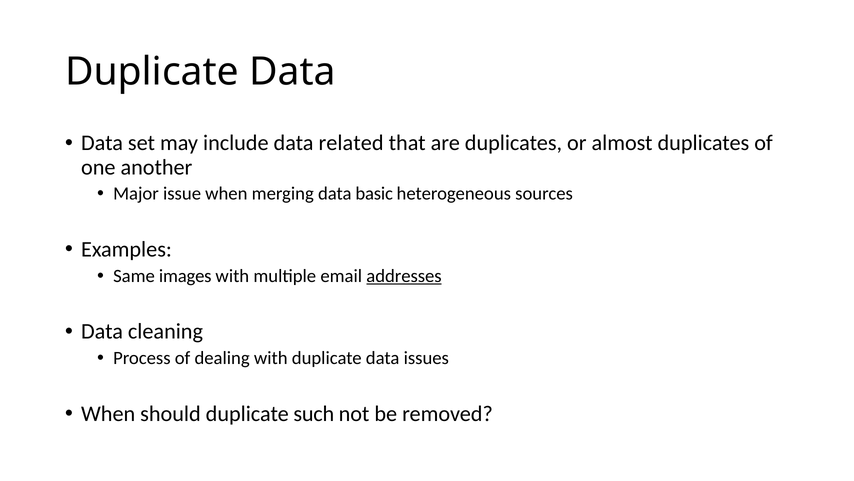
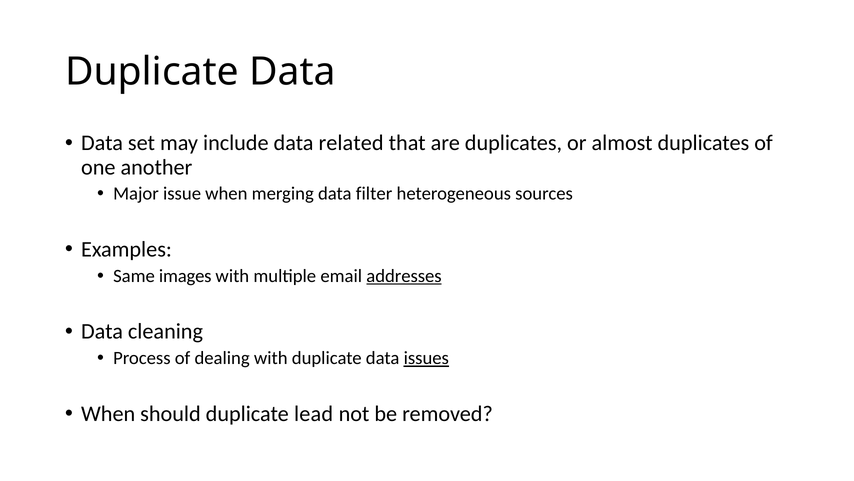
basic: basic -> filter (374, 193)
issues underline: none -> present (426, 358)
such: such -> lead (314, 413)
